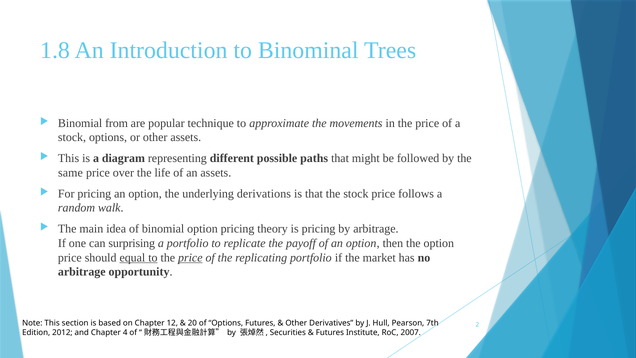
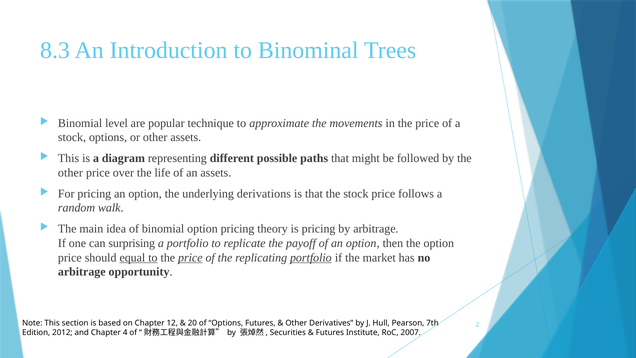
1.8: 1.8 -> 8.3 (55, 50)
from: from -> level (117, 123)
same: same -> other (70, 173)
portfolio underline: none -> present (311, 257)
